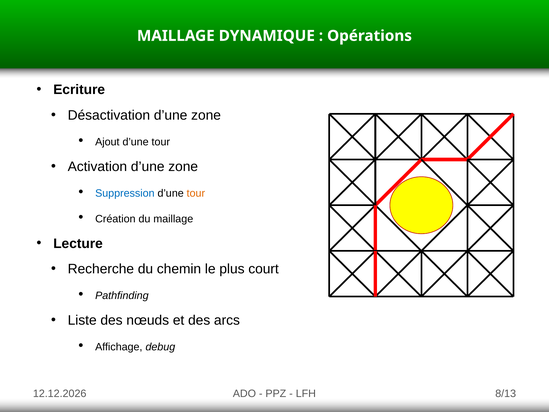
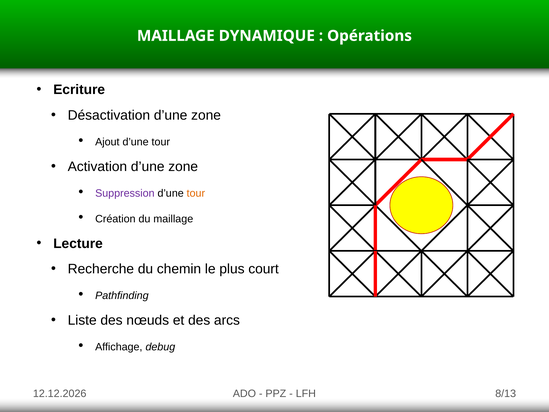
Suppression colour: blue -> purple (125, 193)
